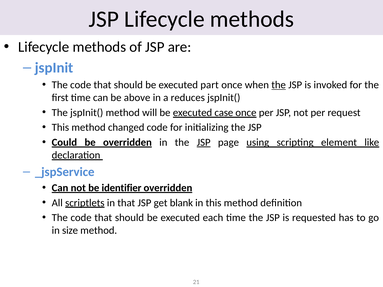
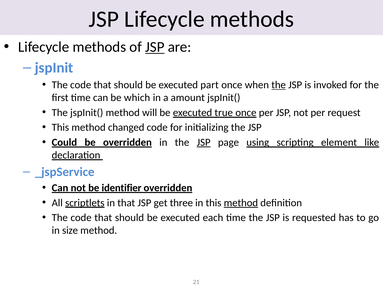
JSP underline: none -> present (155, 47)
above: above -> which (137, 98)
reduces: reduces -> amount (188, 98)
case: case -> true (224, 113)
blank: blank -> three (181, 203)
method underline: none -> present (241, 203)
